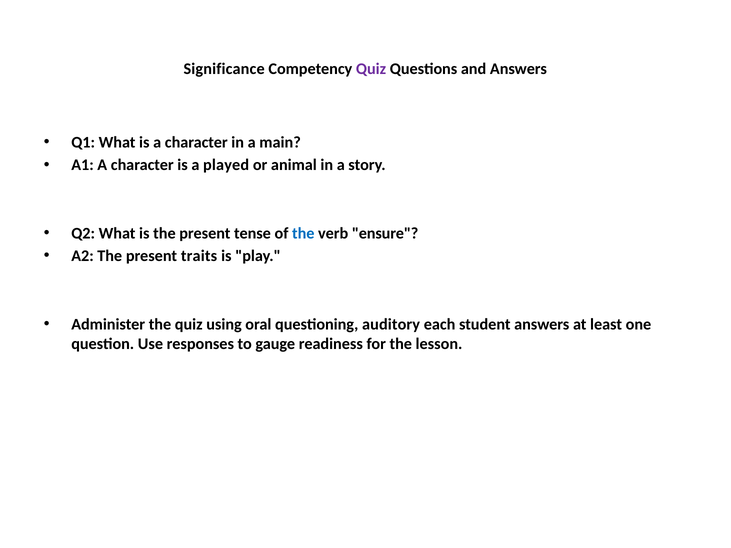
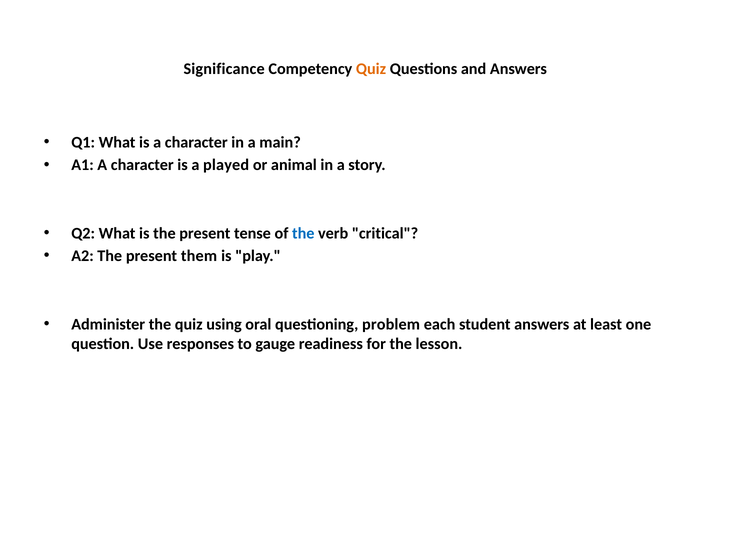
Quiz colour: purple -> orange (371, 69)
ensure: ensure -> critical (385, 233)
traits: traits -> them (199, 256)
auditory: auditory -> problem (391, 324)
